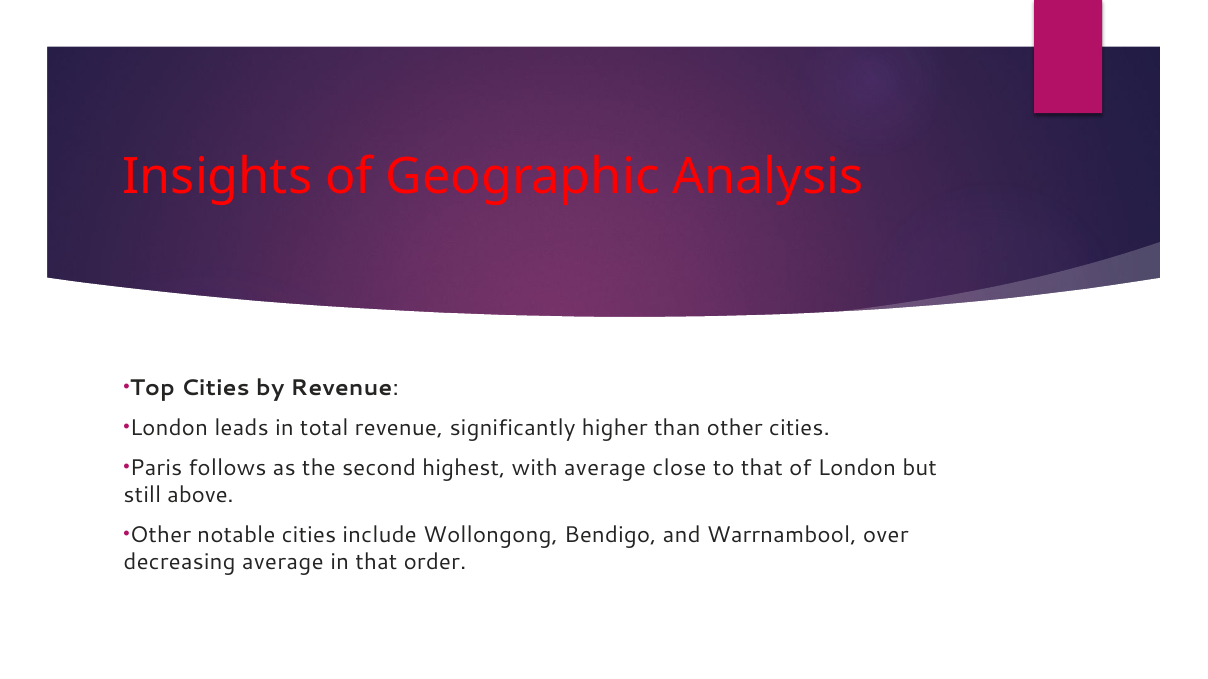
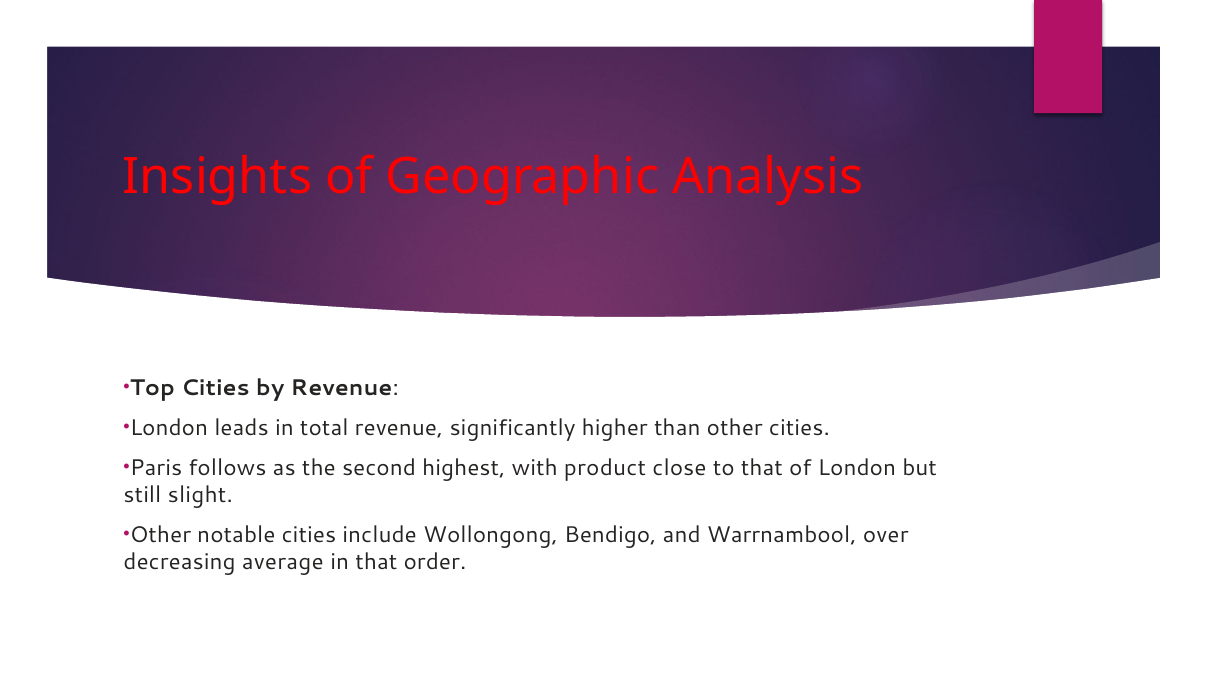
with average: average -> product (605, 468)
above: above -> slight (200, 495)
